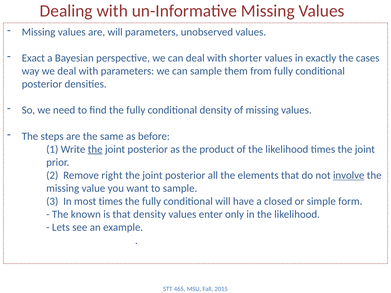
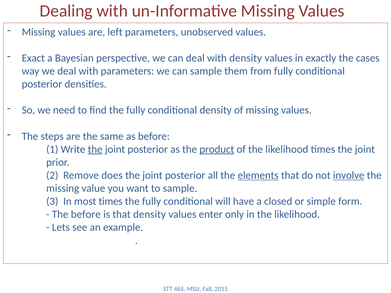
are will: will -> left (115, 32)
with shorter: shorter -> density (246, 58)
product underline: none -> present (217, 149)
right: right -> does (112, 175)
elements underline: none -> present (258, 175)
The known: known -> before (86, 215)
